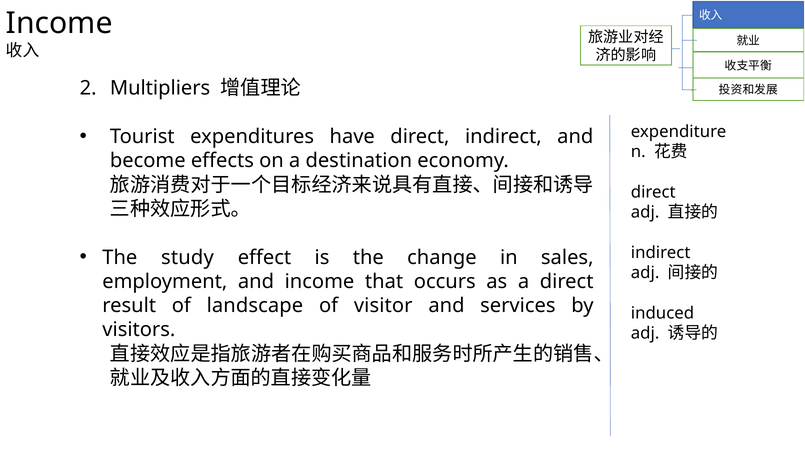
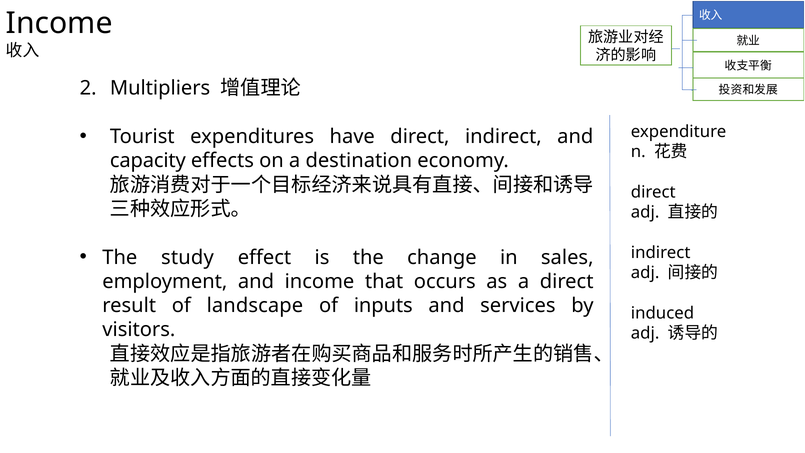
become: become -> capacity (148, 161)
visitor: visitor -> inputs (383, 306)
